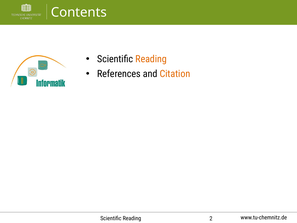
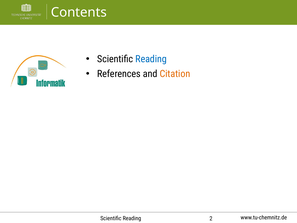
Reading colour: orange -> blue (151, 59)
